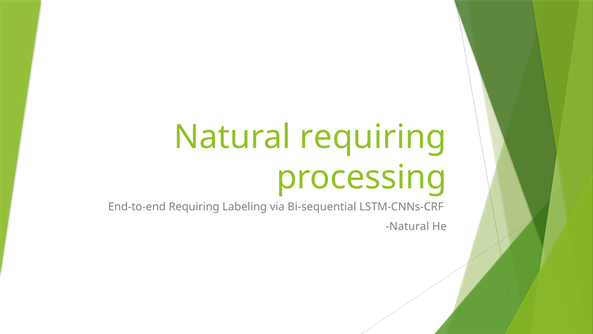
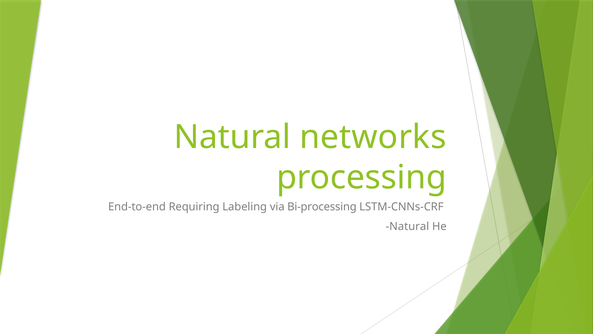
Natural requiring: requiring -> networks (373, 137)
Bi-sequential: Bi-sequential -> Bi-processing (322, 207)
